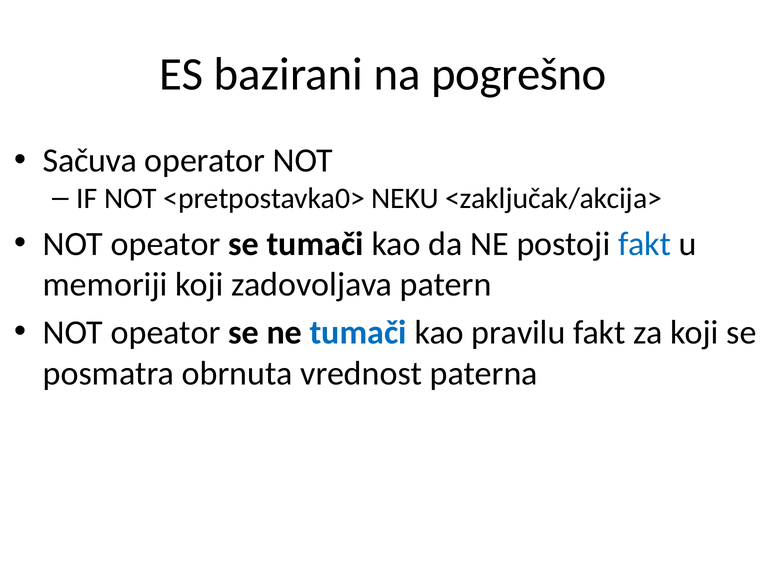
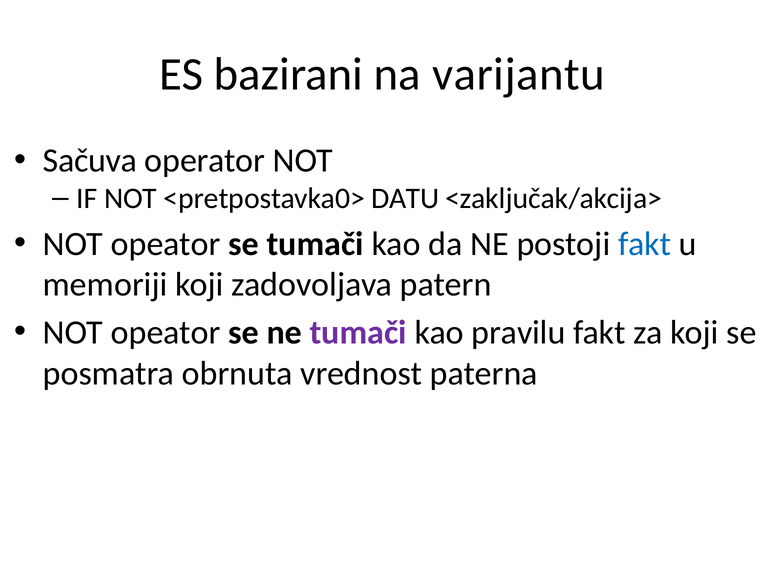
pogrešno: pogrešno -> varijantu (518, 74)
NEKU: NEKU -> DATU (405, 199)
tumači colour: blue -> purple (358, 333)
